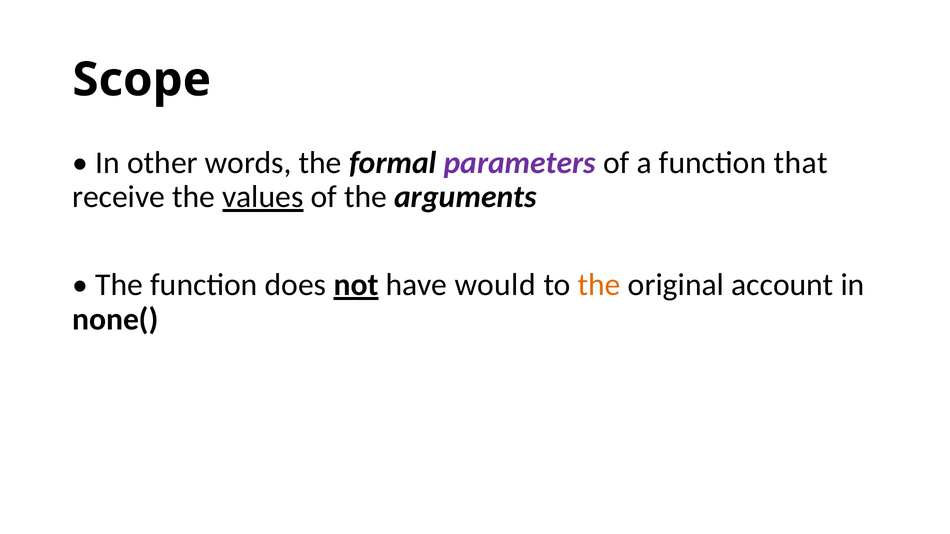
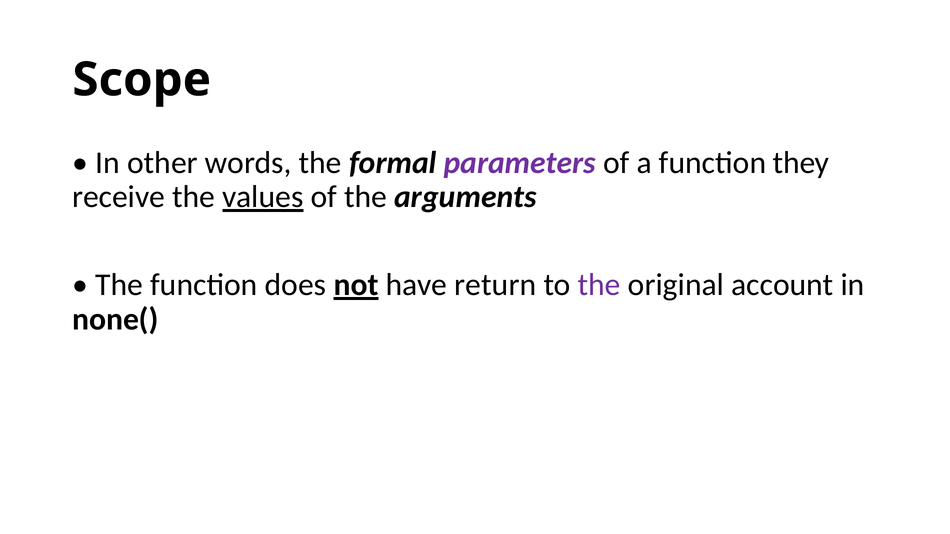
that: that -> they (801, 163)
would: would -> return (495, 285)
the colour: orange -> purple (599, 285)
